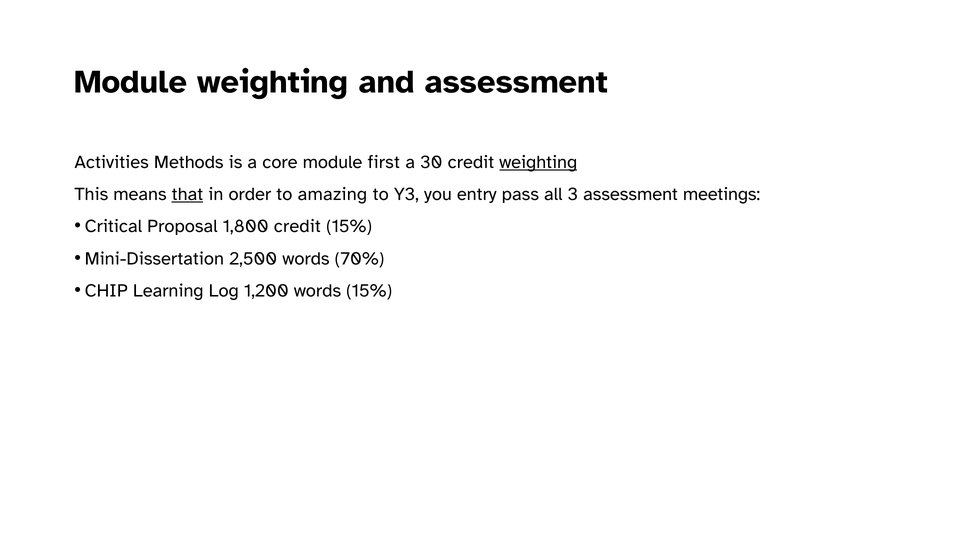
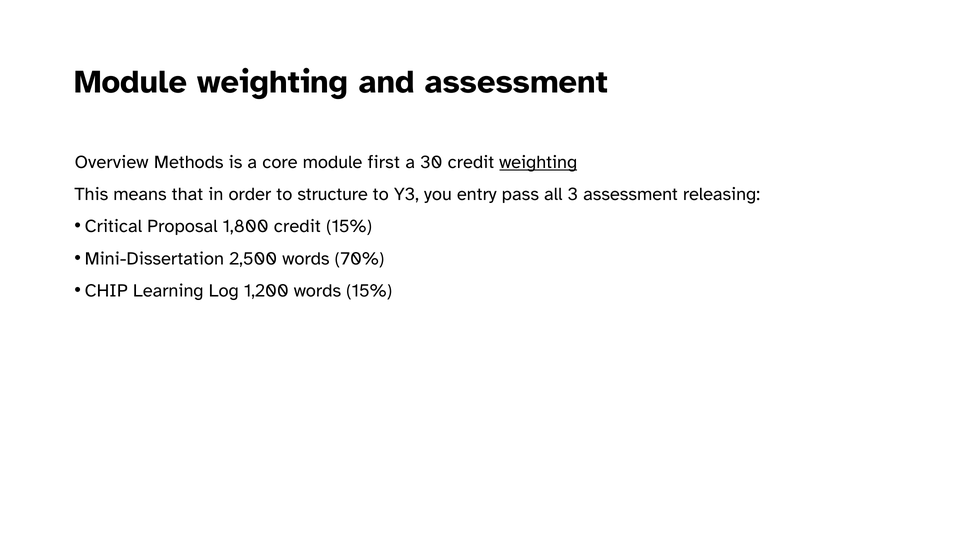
Activities: Activities -> Overview (112, 162)
that underline: present -> none (187, 194)
amazing: amazing -> structure (333, 194)
meetings: meetings -> releasing (721, 194)
